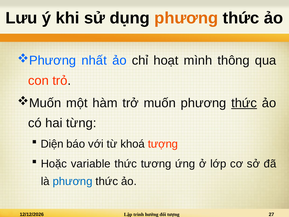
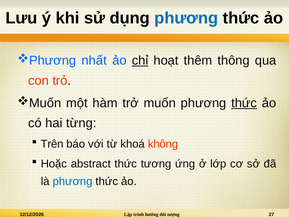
phương colour: orange -> blue (186, 18)
chỉ underline: none -> present (140, 60)
mình: mình -> thêm (198, 60)
Diện: Diện -> Trên (52, 144)
khoá tượng: tượng -> không (163, 144)
variable: variable -> abstract (91, 164)
